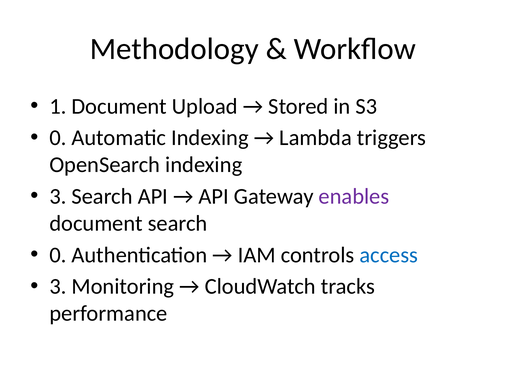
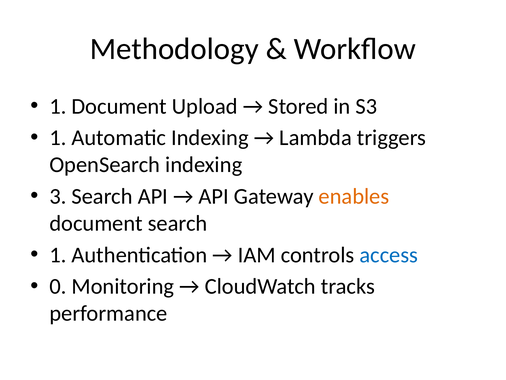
0: 0 -> 1 (58, 138)
enables colour: purple -> orange (354, 196)
0: 0 -> 1 (58, 255)
3: 3 -> 0 (58, 286)
